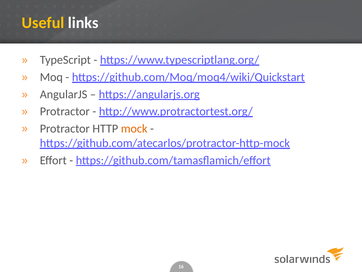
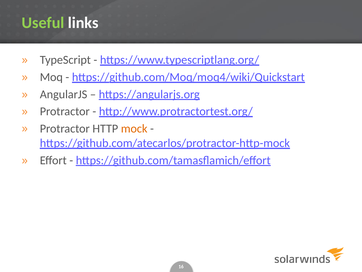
Useful colour: yellow -> light green (43, 23)
